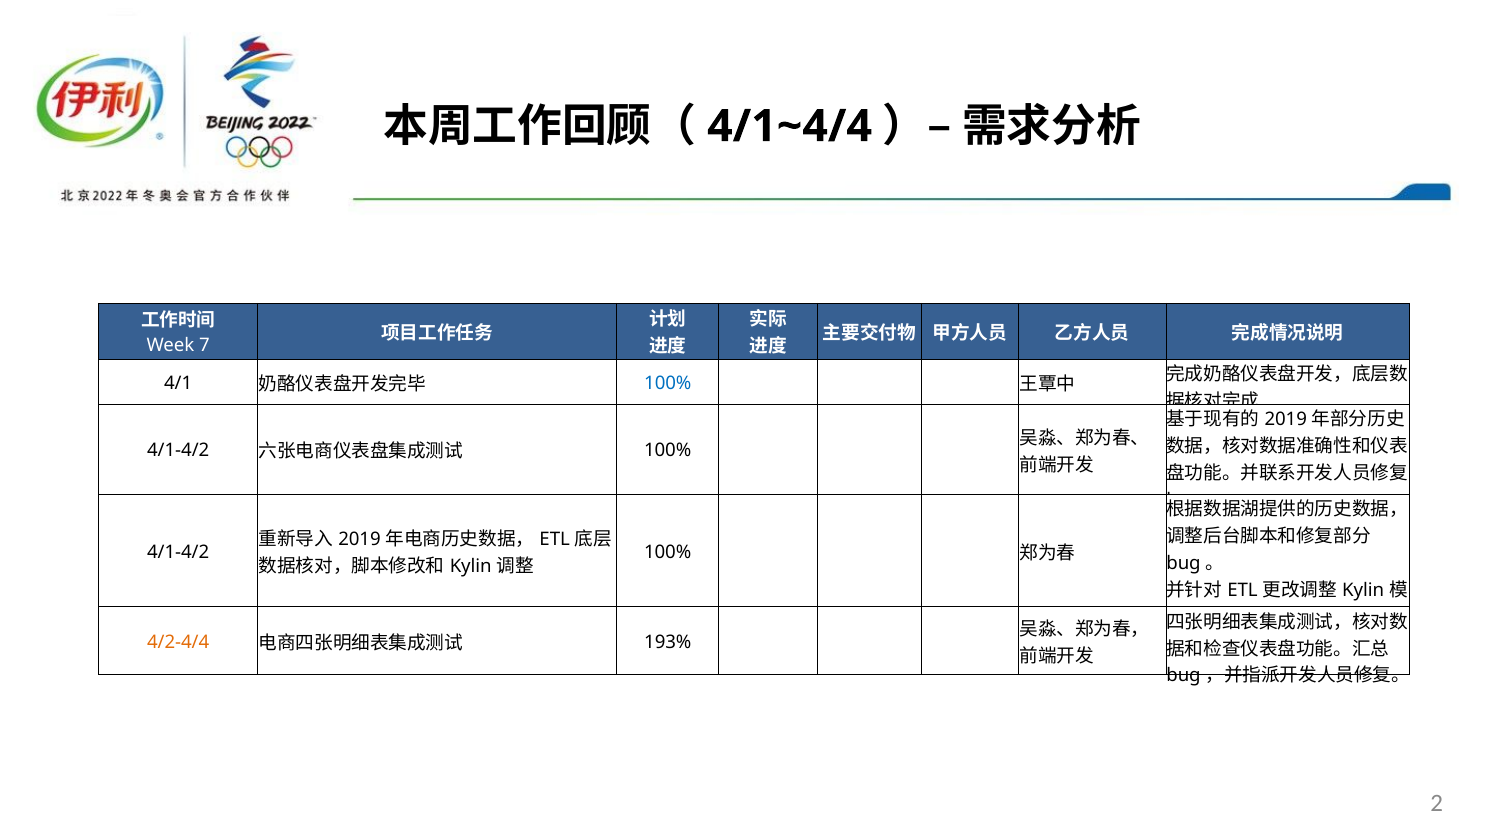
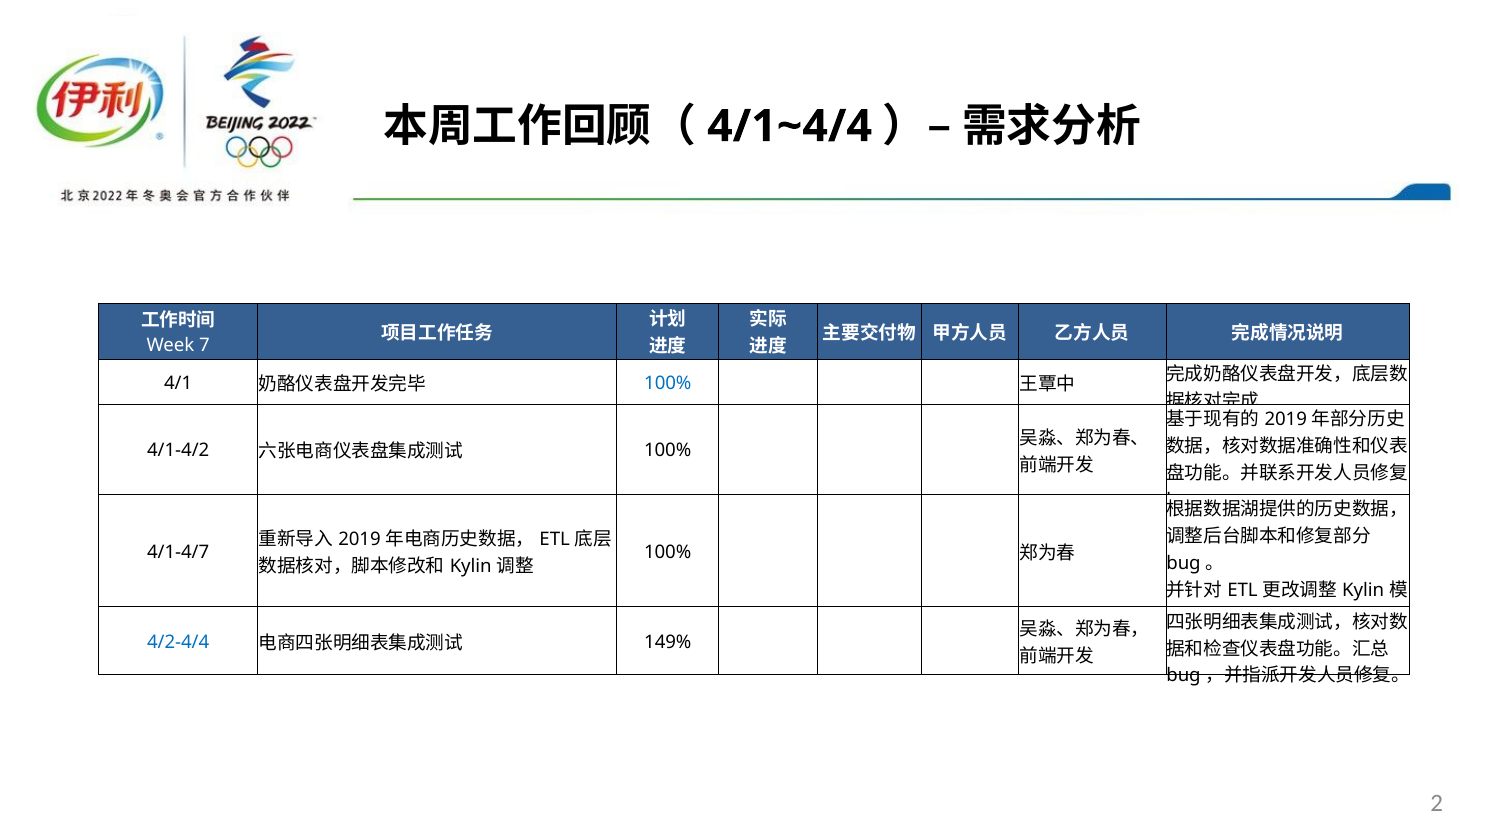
4/1-4/2: 4/1-4/2 -> 4/1-4/7 (178, 552)
4/2-4/4 colour: orange -> blue (178, 642)
193%: 193% -> 149% (668, 642)
